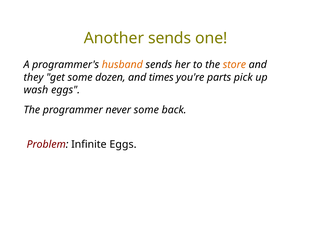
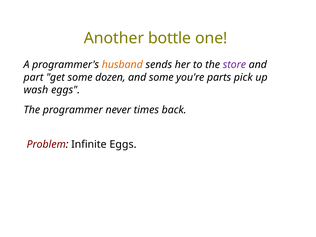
Another sends: sends -> bottle (170, 38)
store colour: orange -> purple (234, 65)
they: they -> part (33, 77)
and times: times -> some (161, 77)
never some: some -> times (146, 110)
